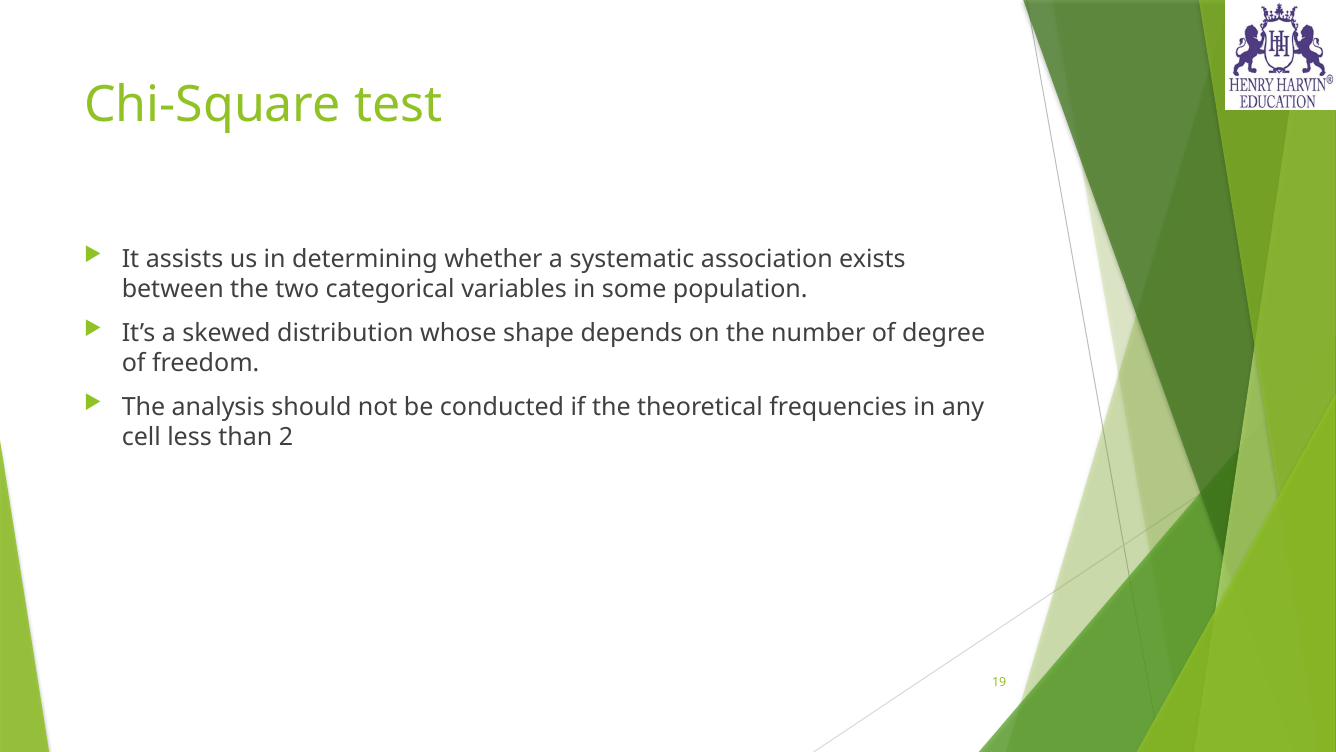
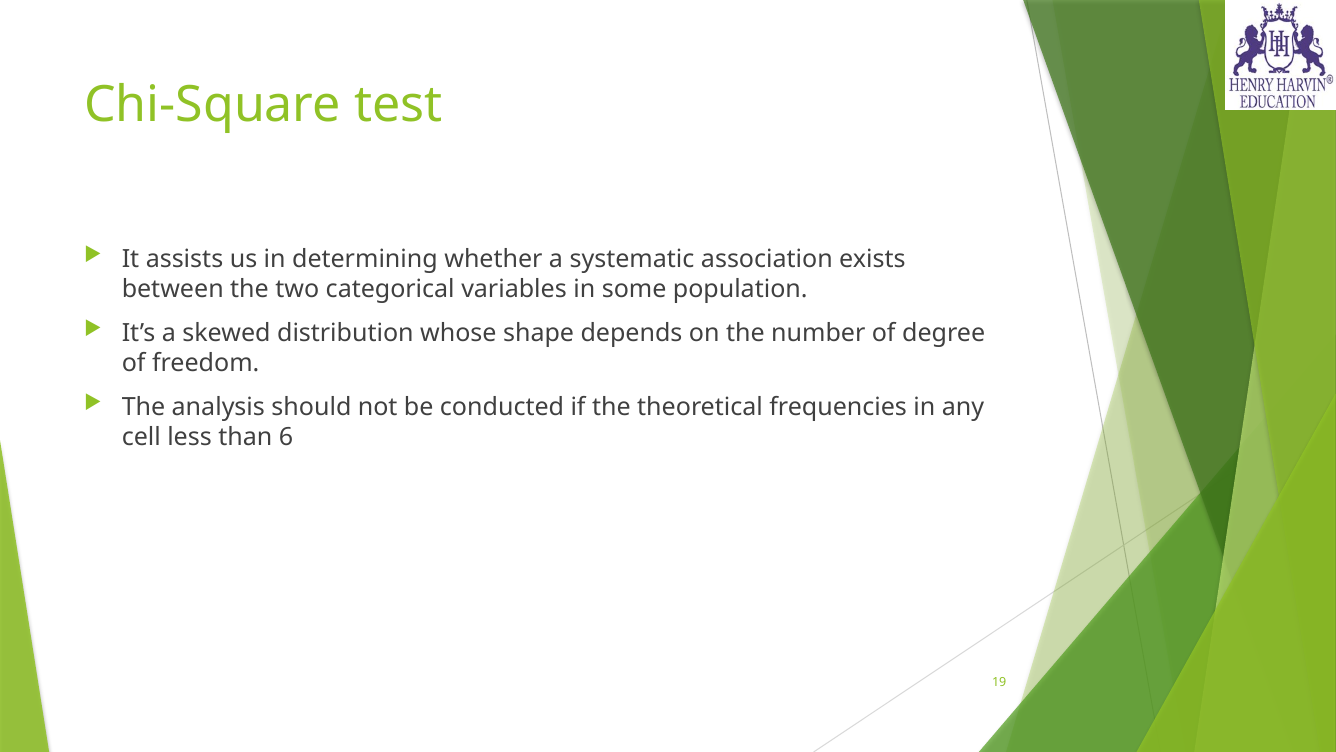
2: 2 -> 6 (286, 437)
